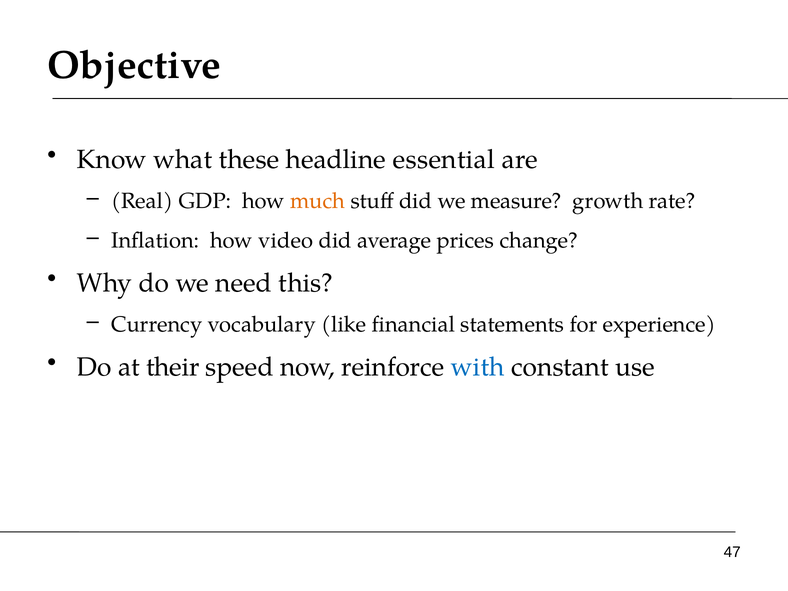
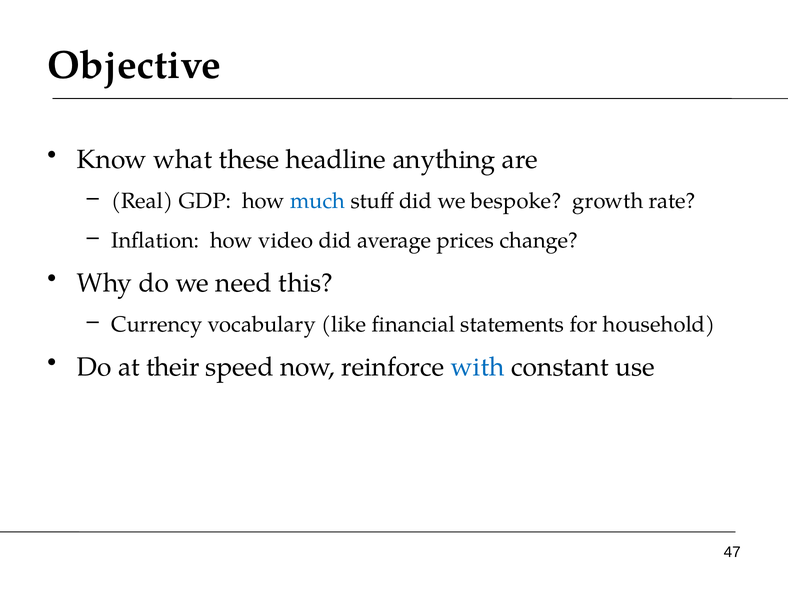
essential: essential -> anything (444, 159)
much colour: orange -> blue (318, 201)
measure: measure -> bespoke (516, 201)
experience: experience -> household (659, 325)
